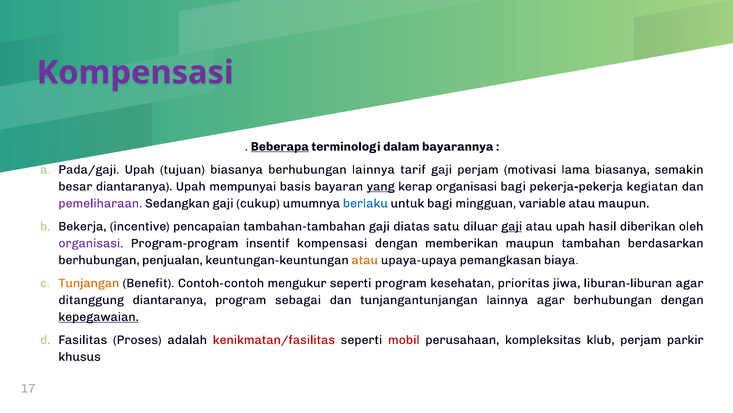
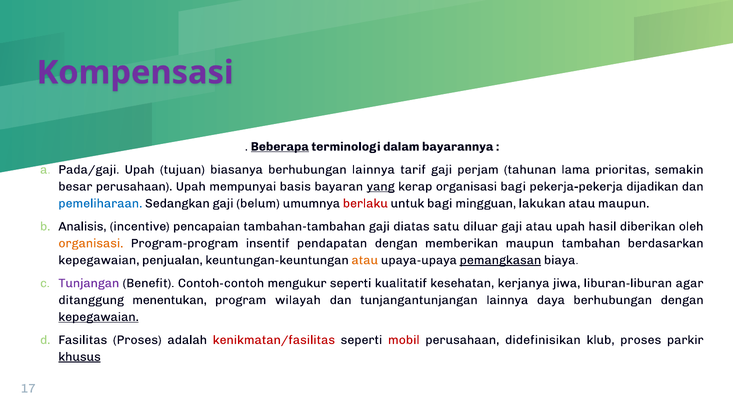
motivasi: motivasi -> tahunan (530, 169)
lama biasanya: biasanya -> prioritas (622, 169)
besar diantaranya: diantaranya -> perusahaan (134, 186)
kegiatan: kegiatan -> dijadikan (652, 186)
pemeliharaan colour: purple -> blue (100, 203)
cukup: cukup -> belum (258, 203)
berlaku colour: blue -> red (365, 203)
variable: variable -> lakukan (542, 203)
Bekerja: Bekerja -> Analisis (82, 226)
gaji underline: present -> none (512, 226)
organisasi colour: purple -> orange (91, 243)
insentif kompensasi: kompensasi -> pendapatan (332, 243)
berhubungan: berhubungan -> kepegawaian (99, 260)
pemangkasan underline: none -> present (500, 260)
Tunjangan colour: orange -> purple (89, 283)
seperti program: program -> kualitatif (401, 283)
prioritas: prioritas -> kerjanya (524, 283)
ditanggung diantaranya: diantaranya -> menentukan (170, 300)
sebagai: sebagai -> wilayah (298, 300)
lainnya agar: agar -> daya (551, 300)
kompleksitas: kompleksitas -> didefinisikan (543, 339)
klub perjam: perjam -> proses (641, 339)
khusus underline: none -> present (80, 356)
